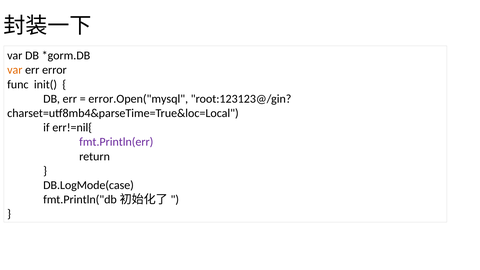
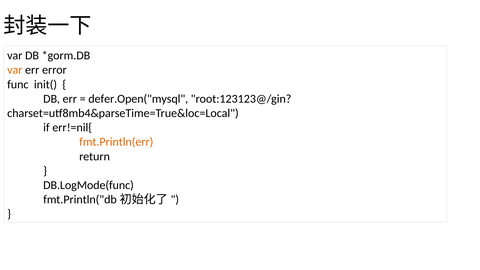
error.Open("mysql: error.Open("mysql -> defer.Open("mysql (138, 99)
fmt.Println(err colour: purple -> orange (116, 142)
DB.LogMode(case: DB.LogMode(case -> DB.LogMode(func (89, 185)
